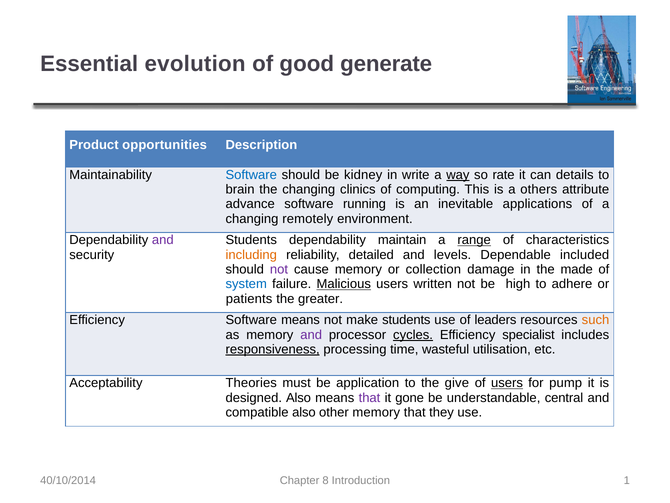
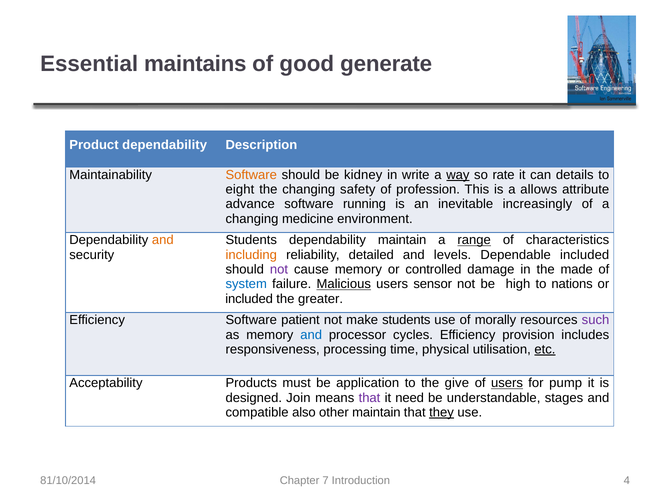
evolution: evolution -> maintains (195, 64)
Product opportunities: opportunities -> dependability (165, 145)
Software colour: blue -> orange (251, 175)
brain: brain -> eight (240, 189)
clinics: clinics -> safety (358, 189)
computing: computing -> profession (428, 189)
others: others -> allows (539, 189)
applications: applications -> increasingly (537, 204)
remotely: remotely -> medicine (308, 219)
and colour: purple -> orange (163, 240)
collection: collection -> controlled (433, 269)
written: written -> sensor (433, 284)
adhere: adhere -> nations (572, 284)
patients: patients -> included (249, 298)
Software means: means -> patient (300, 320)
leaders: leaders -> morally (495, 320)
such colour: orange -> purple (596, 320)
and colour: purple -> blue (311, 334)
cycles underline: present -> none (413, 334)
specialist: specialist -> provision (528, 334)
responsiveness underline: present -> none (273, 349)
wasteful: wasteful -> physical (446, 349)
etc underline: none -> present (545, 349)
Theories: Theories -> Products (251, 383)
designed Also: Also -> Join (298, 397)
gone: gone -> need (410, 397)
central: central -> stages (564, 397)
other memory: memory -> maintain (376, 412)
they underline: none -> present (442, 412)
40/10/2014: 40/10/2014 -> 81/10/2014 (68, 480)
8: 8 -> 7 (326, 480)
1: 1 -> 4 (627, 480)
